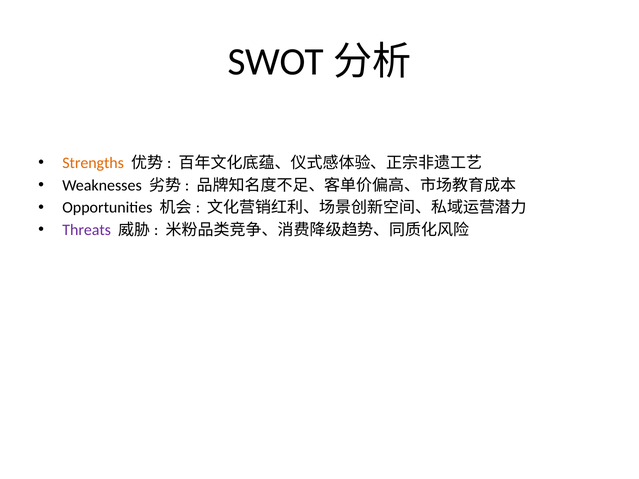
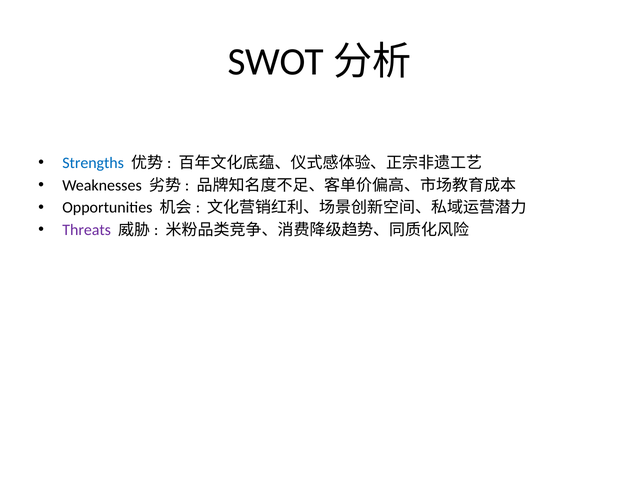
Strengths colour: orange -> blue (93, 163)
